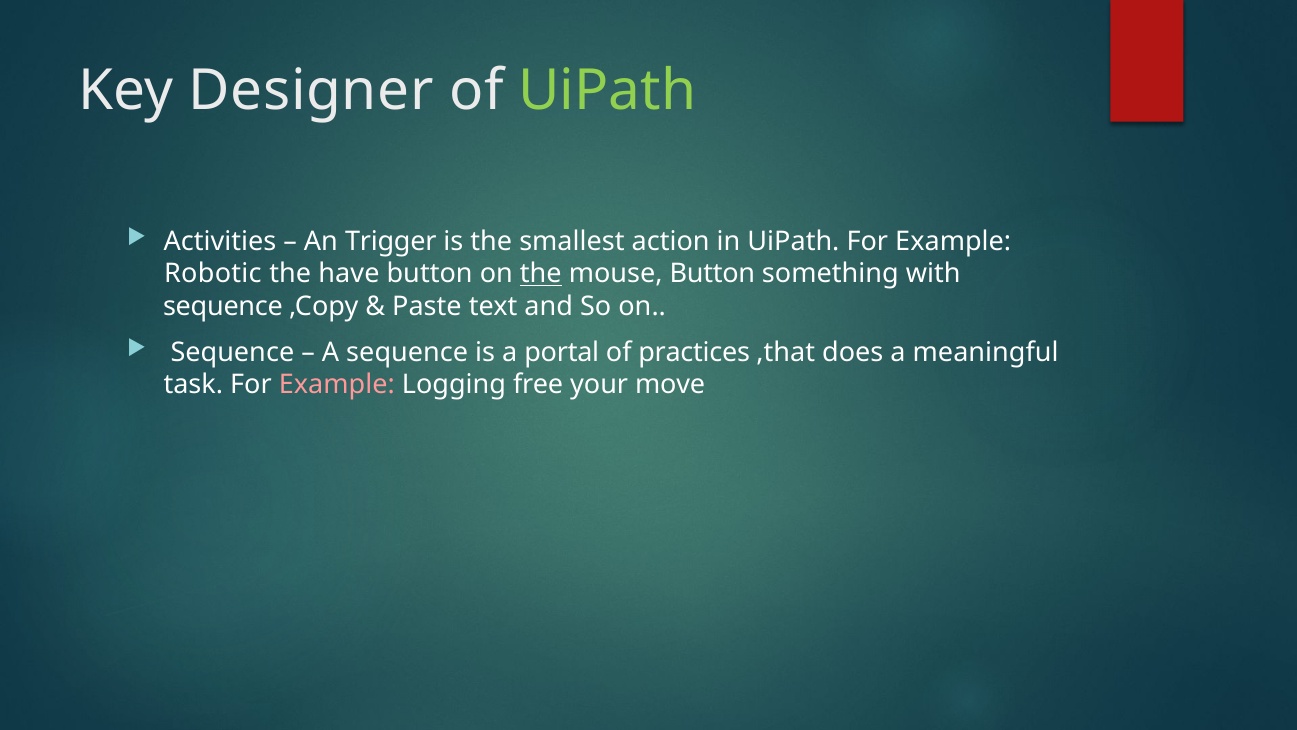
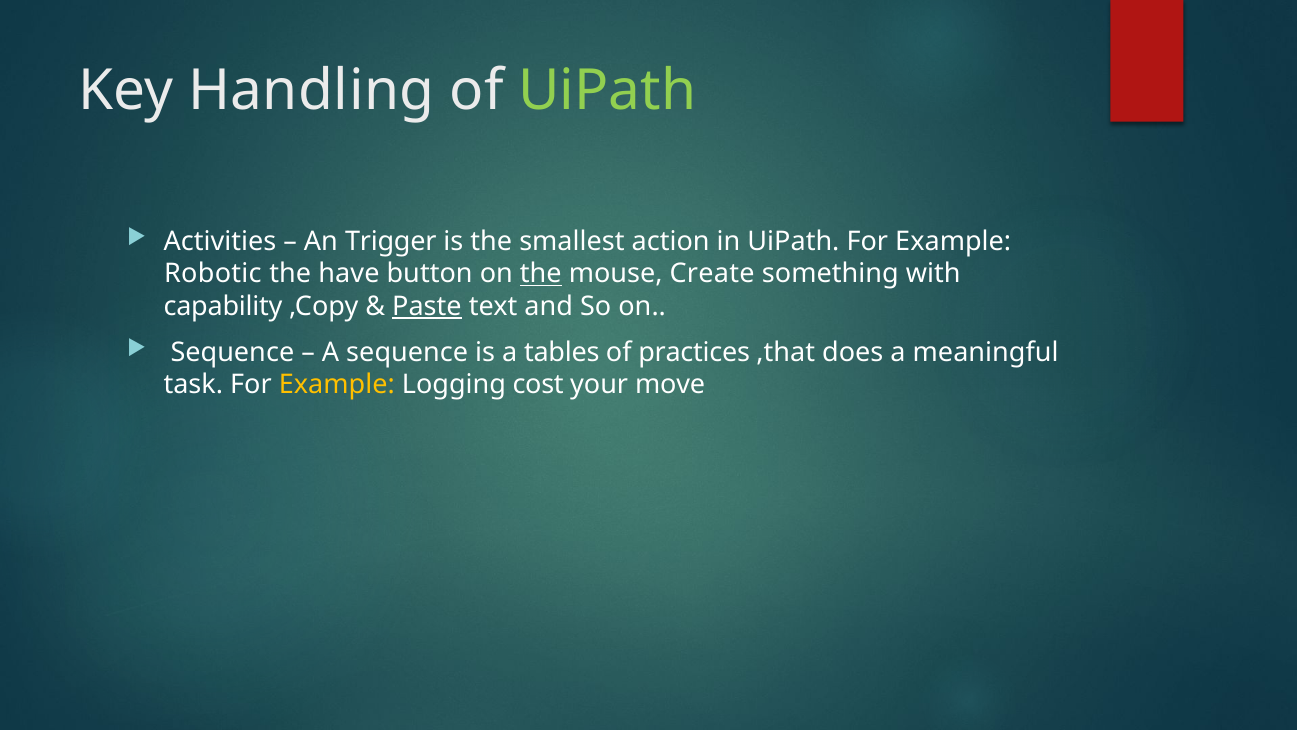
Designer: Designer -> Handling (311, 91)
mouse Button: Button -> Create (712, 274)
sequence: sequence -> capability (223, 306)
Paste underline: none -> present (427, 306)
portal: portal -> tables (562, 352)
Example colour: pink -> yellow (337, 385)
free: free -> cost (538, 385)
